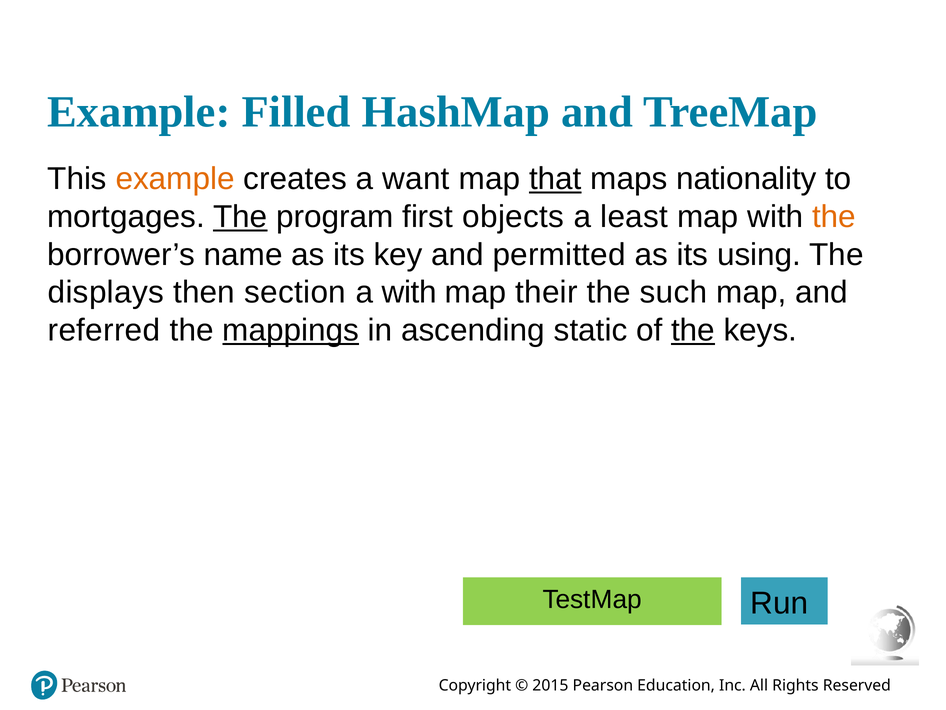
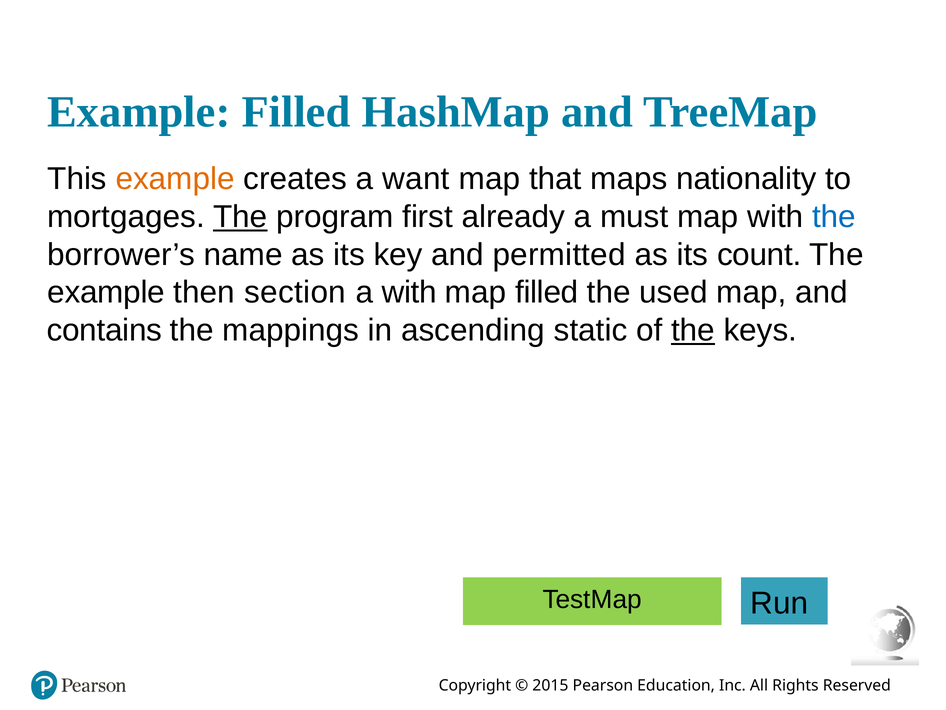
that underline: present -> none (555, 179)
objects: objects -> already (513, 217)
least: least -> must (634, 217)
the colour: orange -> blue (834, 217)
using: using -> count (759, 254)
displays: displays -> example (106, 292)
map their: their -> filled (547, 292)
such: such -> used (674, 292)
referred: referred -> contains (104, 330)
mappings underline: present -> none (291, 330)
